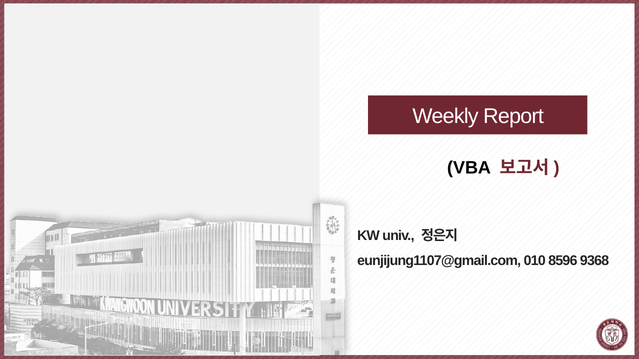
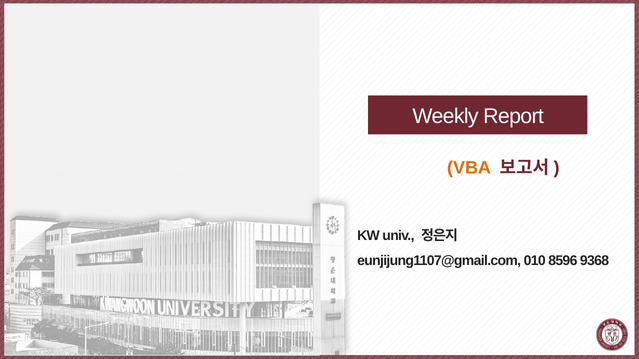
VBA colour: black -> orange (469, 168)
